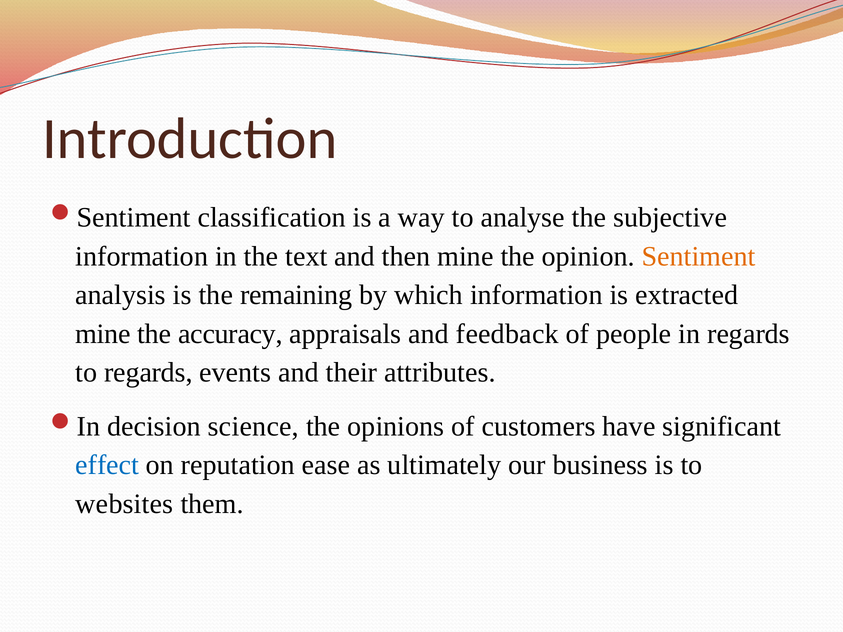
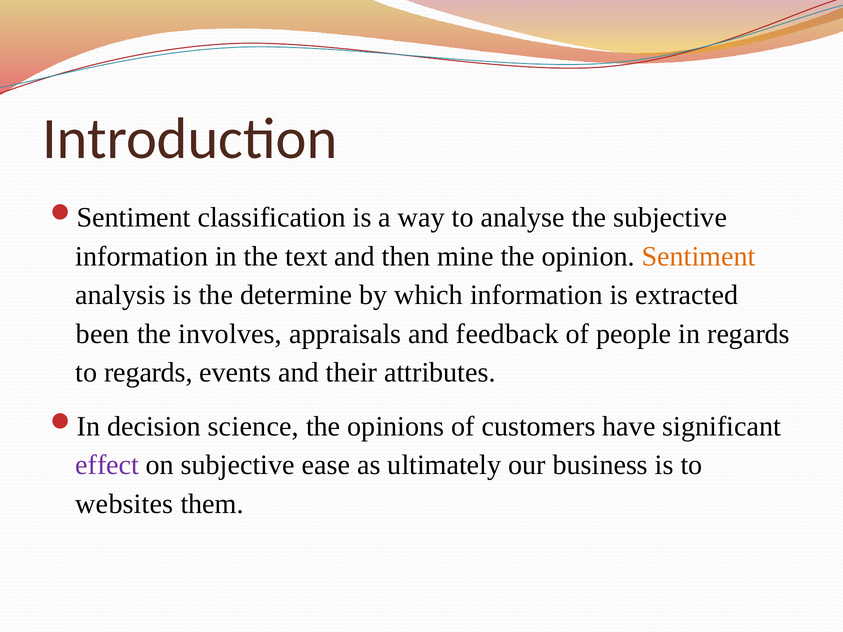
remaining: remaining -> determine (296, 295)
mine: mine -> been (103, 334)
accuracy: accuracy -> involves (230, 334)
effect colour: blue -> purple (107, 465)
on reputation: reputation -> subjective (238, 465)
